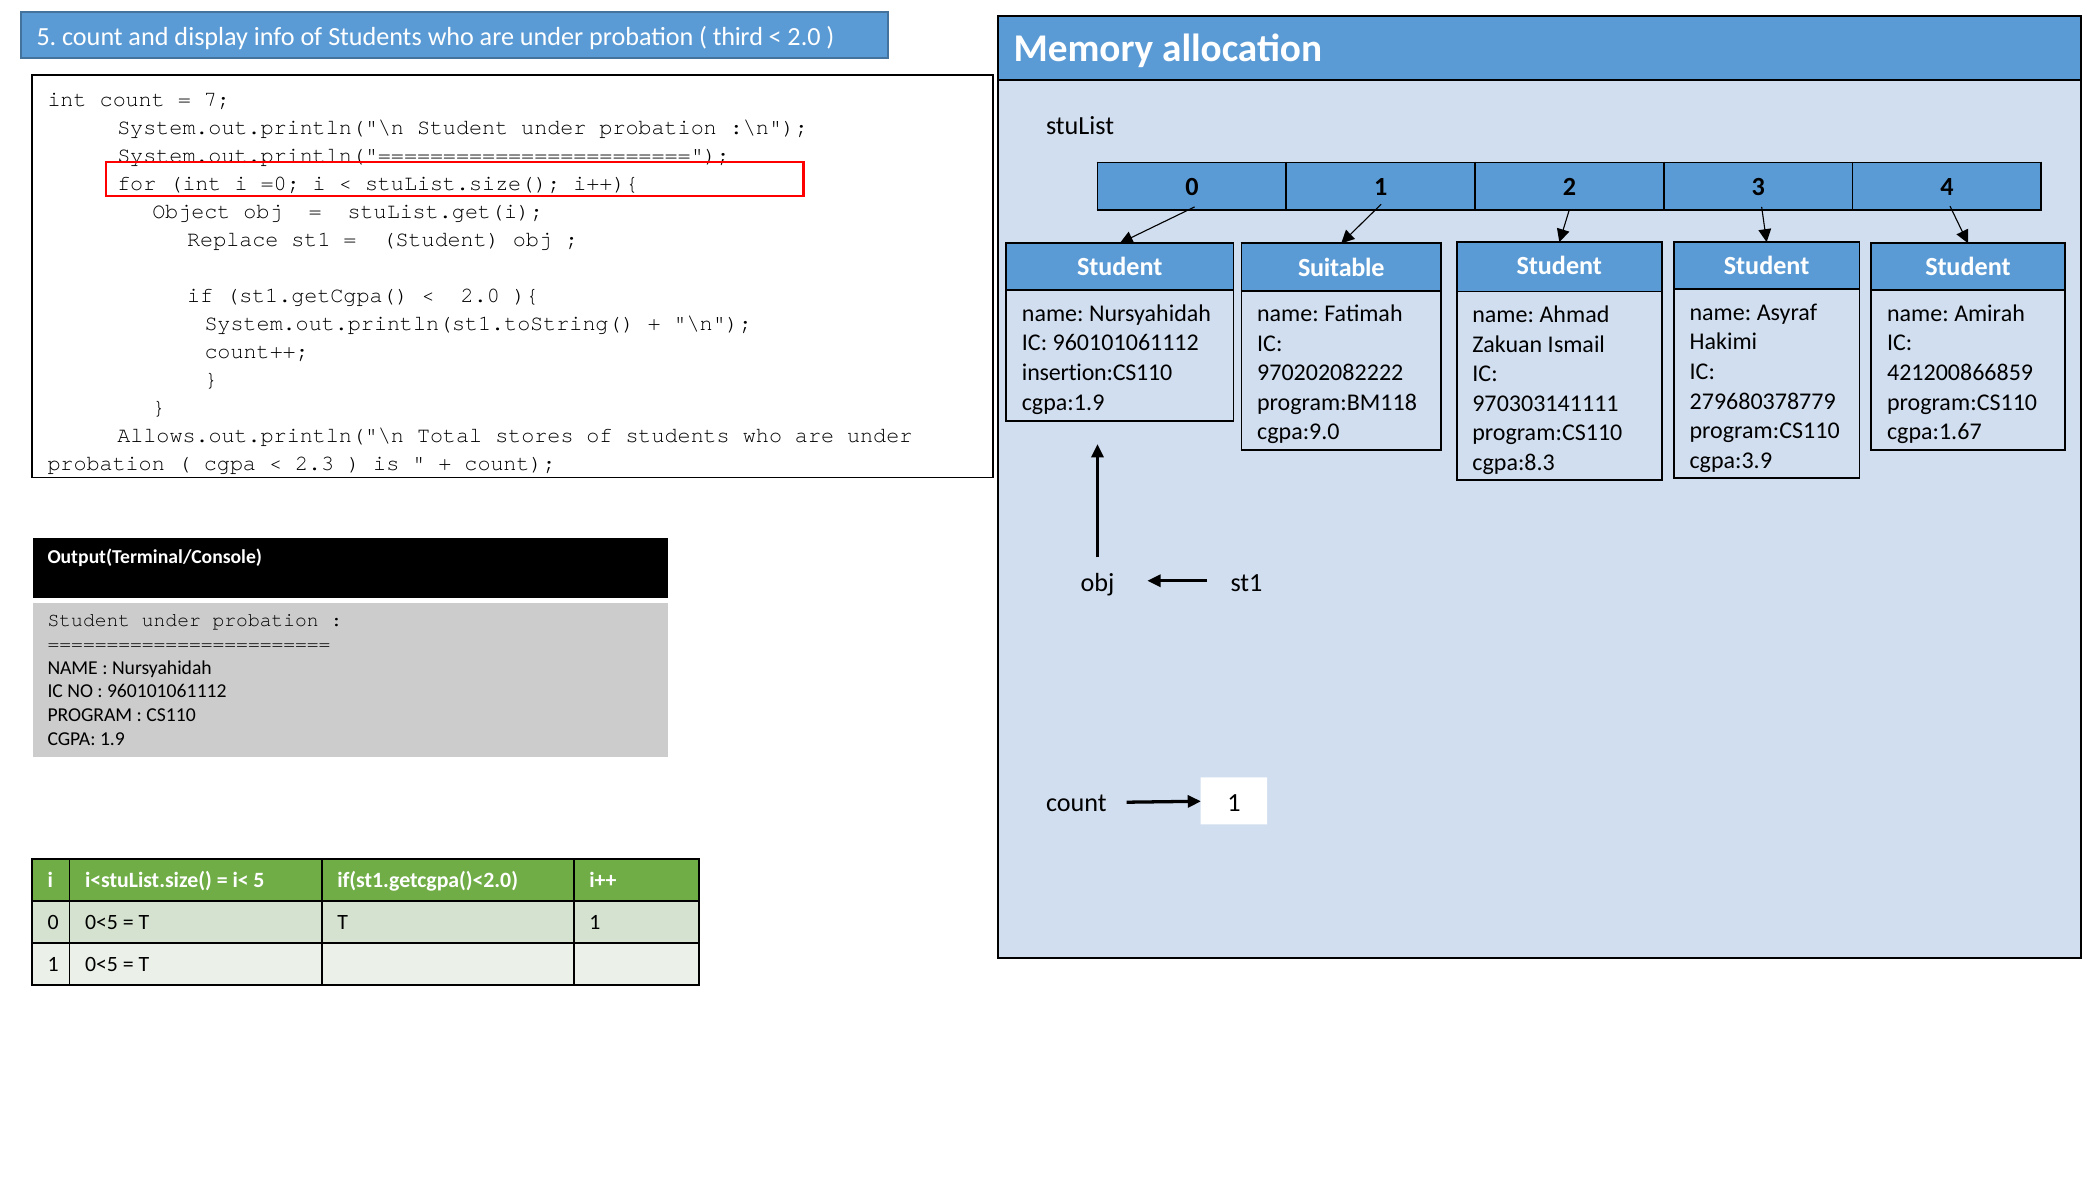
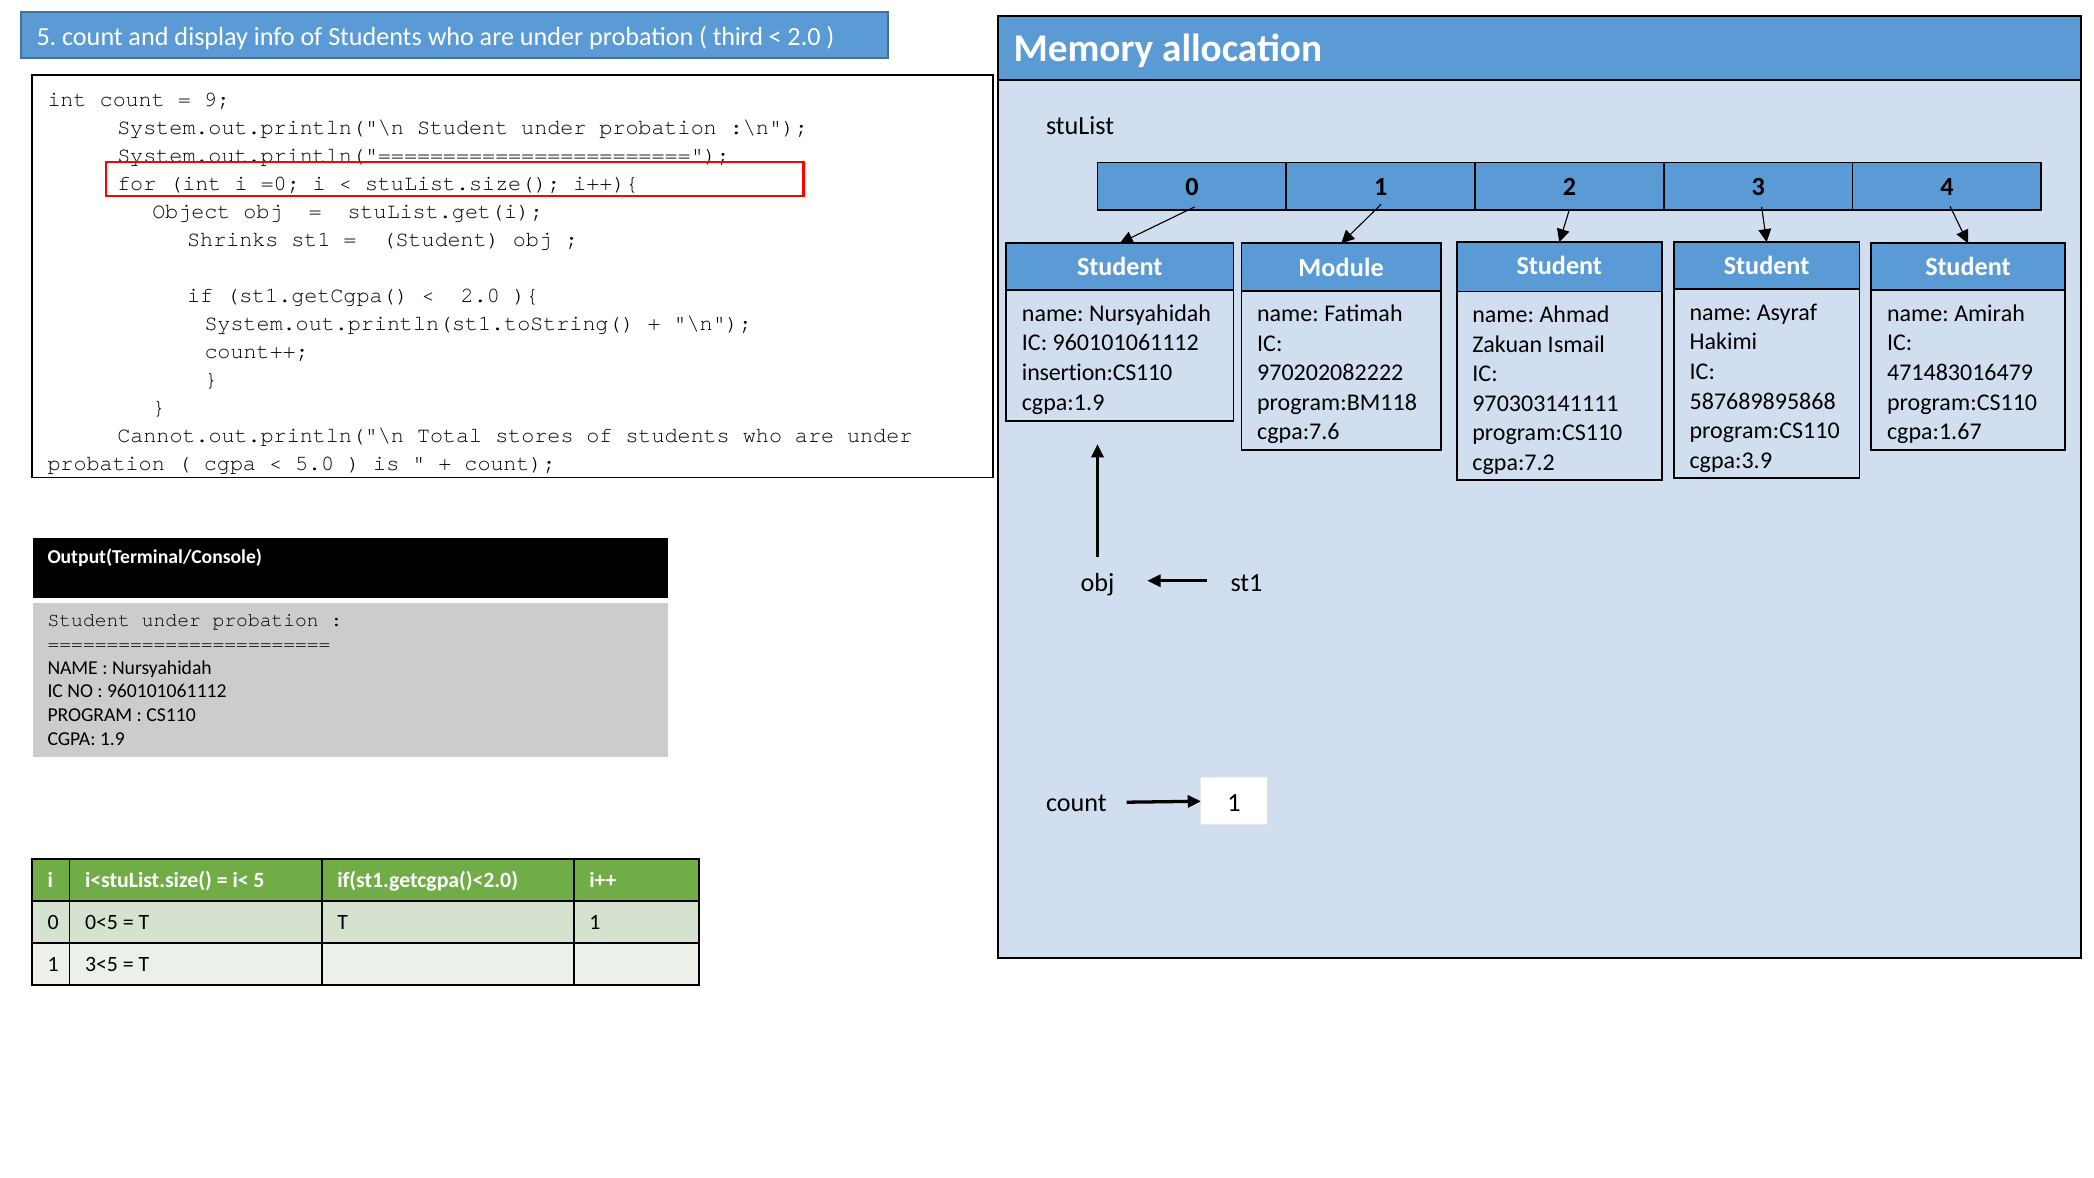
7: 7 -> 9 (217, 100)
Replace: Replace -> Shrinks (233, 240)
Suitable: Suitable -> Module (1341, 267)
421200866859: 421200866859 -> 471483016479 (1960, 373)
279680378779: 279680378779 -> 587689895868 (1763, 401)
cgpa:9.0: cgpa:9.0 -> cgpa:7.6 (1298, 432)
Allows.out.println("\n: Allows.out.println("\n -> Cannot.out.println("\n (261, 436)
cgpa:8.3: cgpa:8.3 -> cgpa:7.2 (1514, 463)
2.3: 2.3 -> 5.0 (315, 464)
1 0<5: 0<5 -> 3<5 (102, 964)
